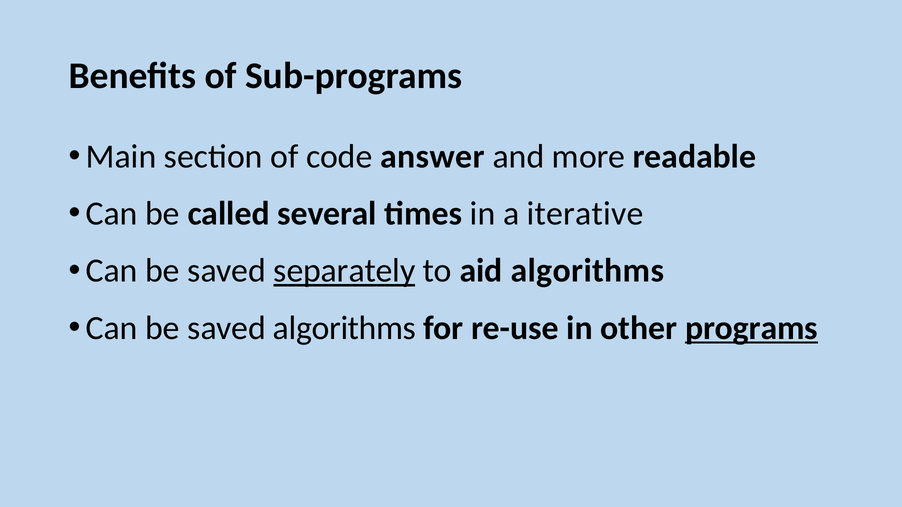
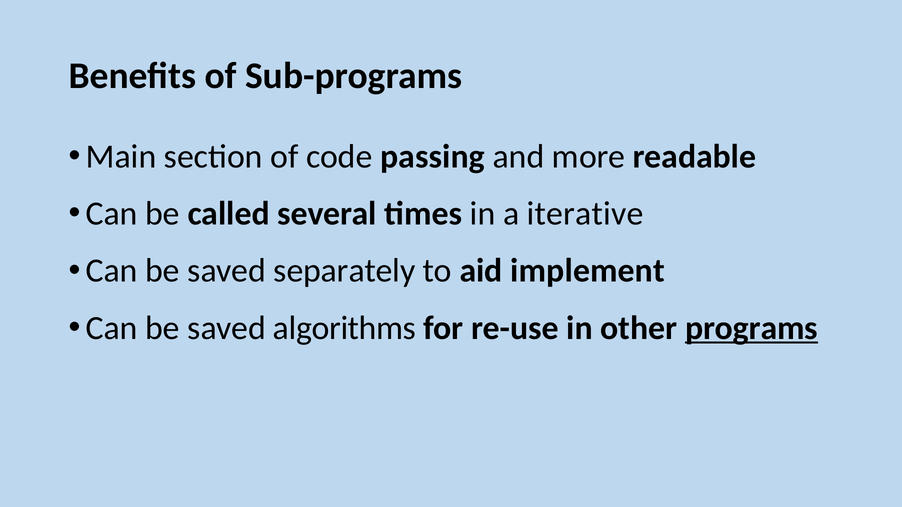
answer: answer -> passing (433, 156)
separately underline: present -> none (344, 271)
aid algorithms: algorithms -> implement (588, 271)
